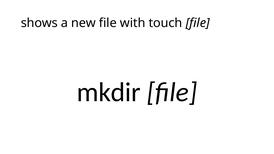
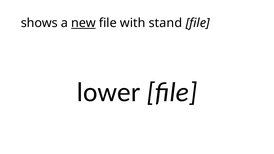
new underline: none -> present (83, 23)
touch: touch -> stand (165, 23)
mkdir: mkdir -> lower (109, 92)
